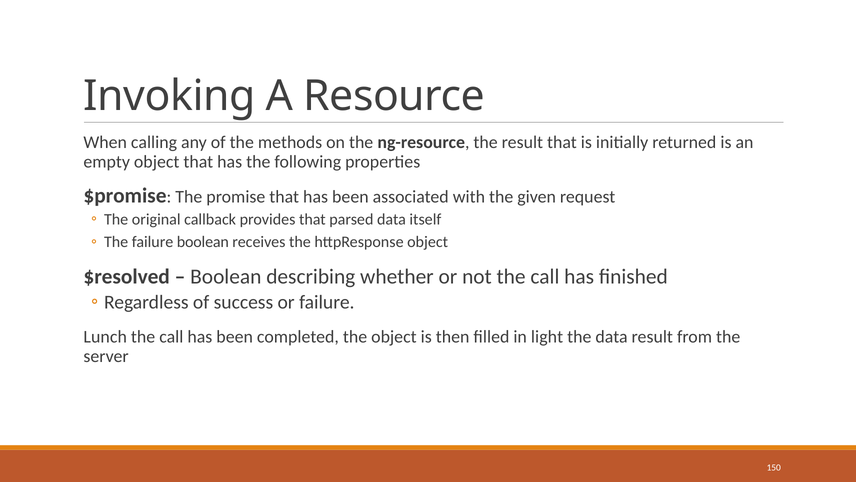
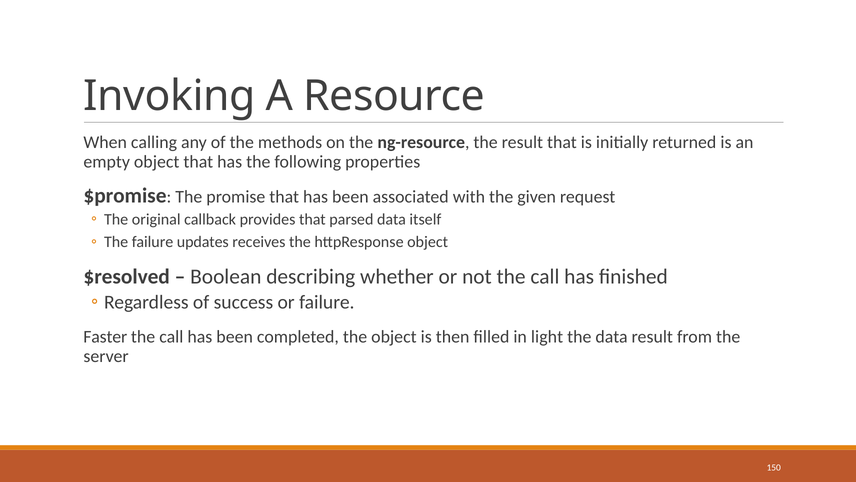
failure boolean: boolean -> updates (203, 242)
Lunch: Lunch -> Faster (105, 336)
